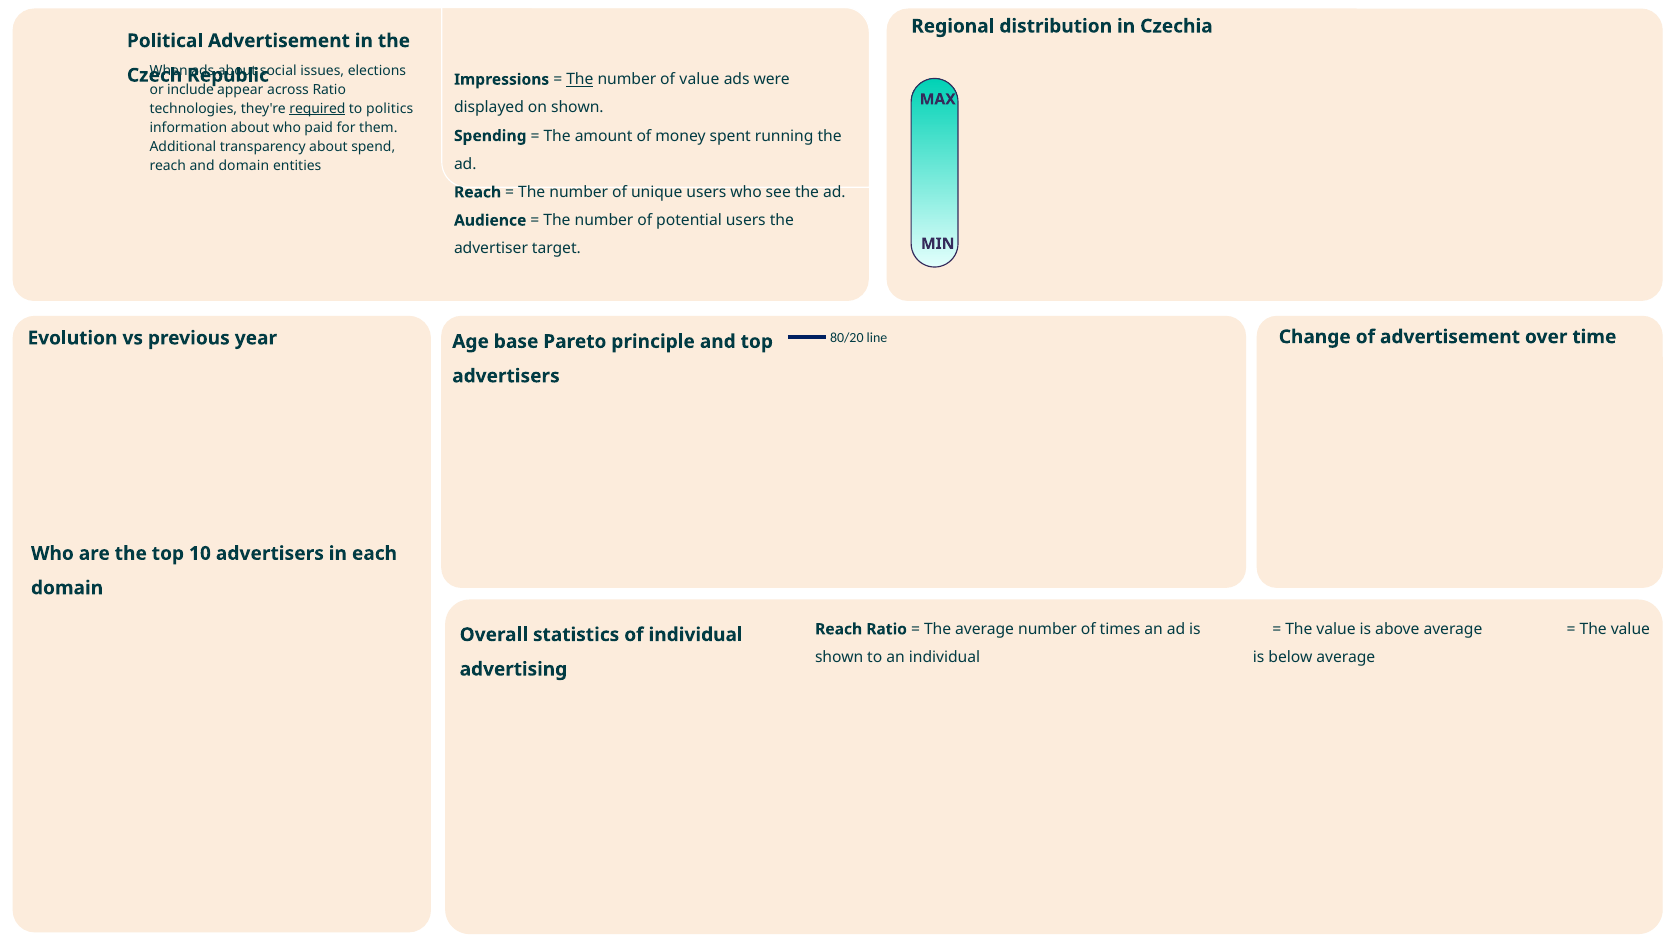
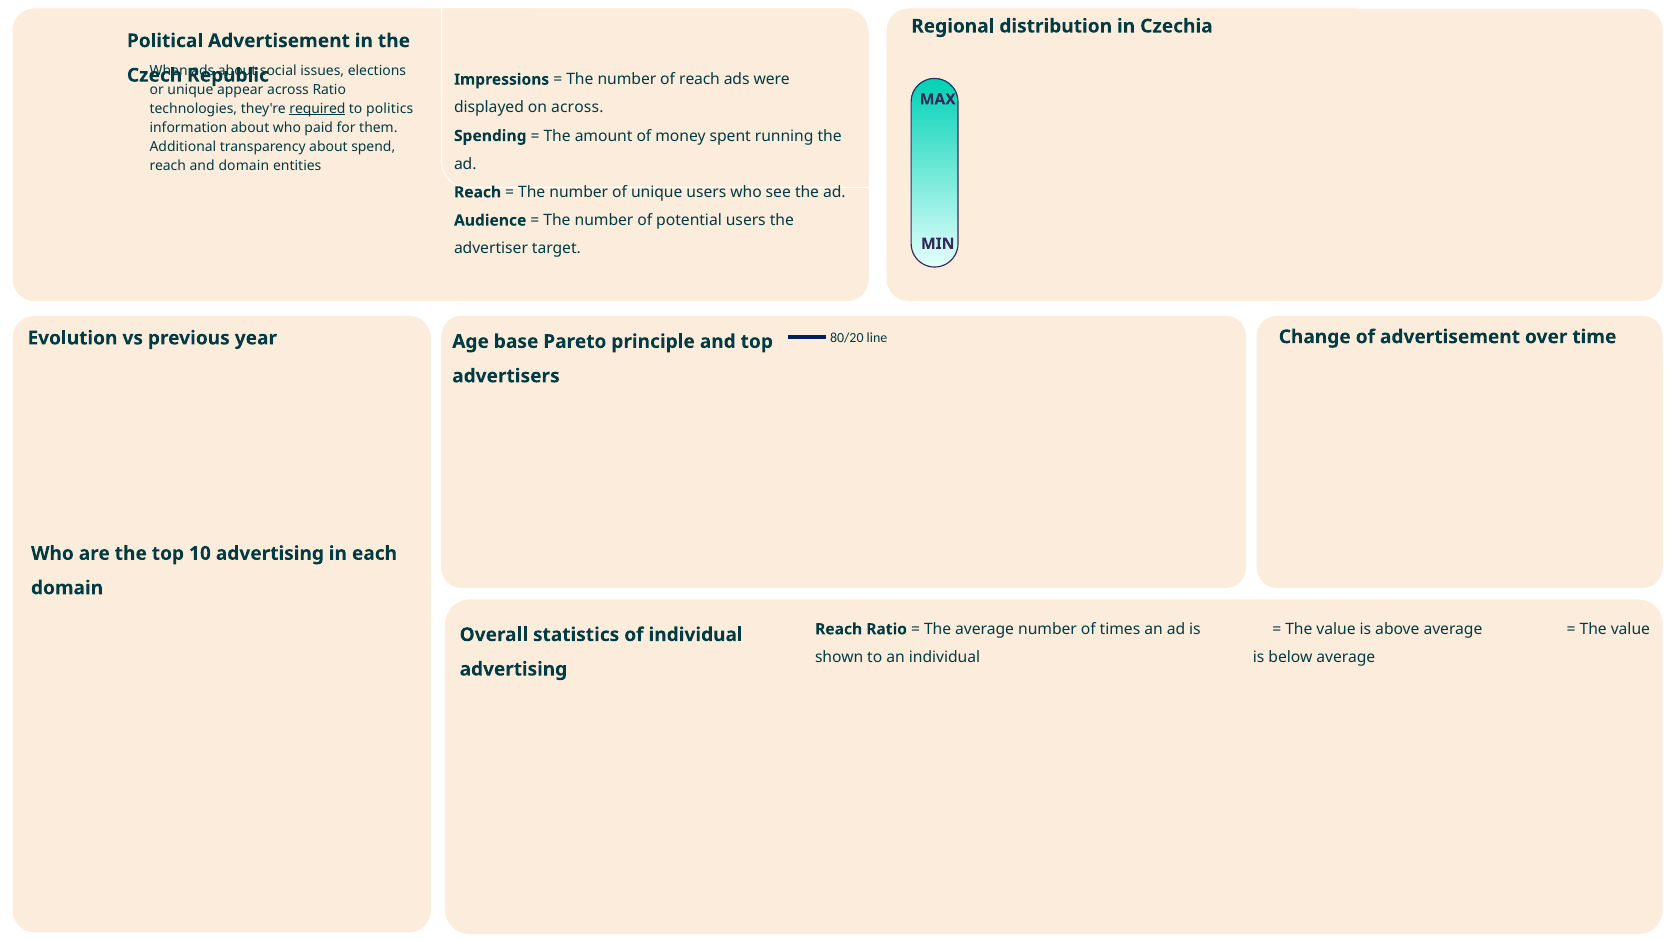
The underline: present -> none (580, 80)
of value: value -> reach (700, 80)
include: include -> unique (190, 90)
on shown: shown -> across (577, 108)
10 advertisers: advertisers -> advertising (270, 554)
